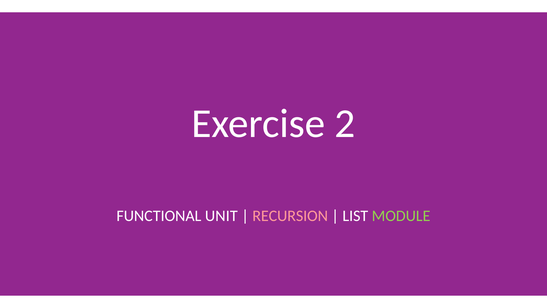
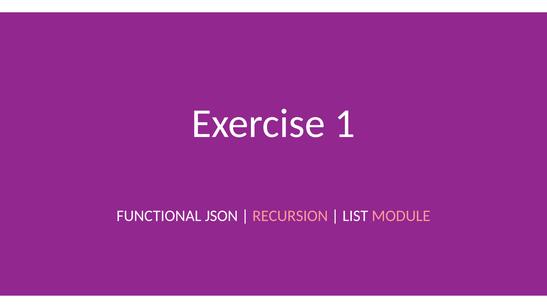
2: 2 -> 1 (345, 124)
UNIT: UNIT -> JSON (221, 216)
MODULE colour: light green -> pink (401, 216)
